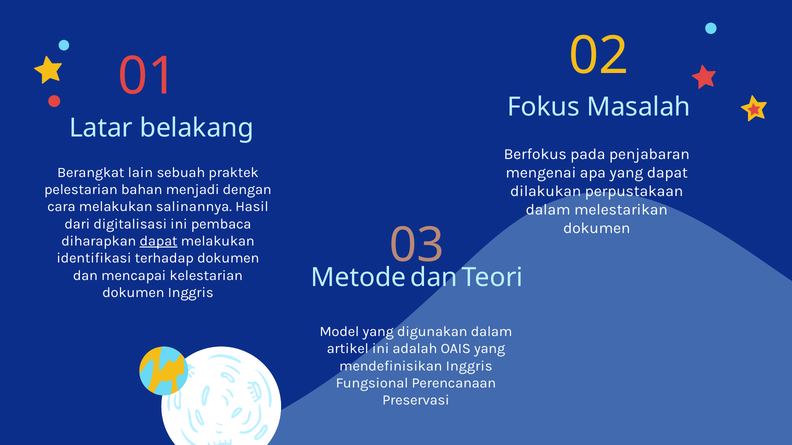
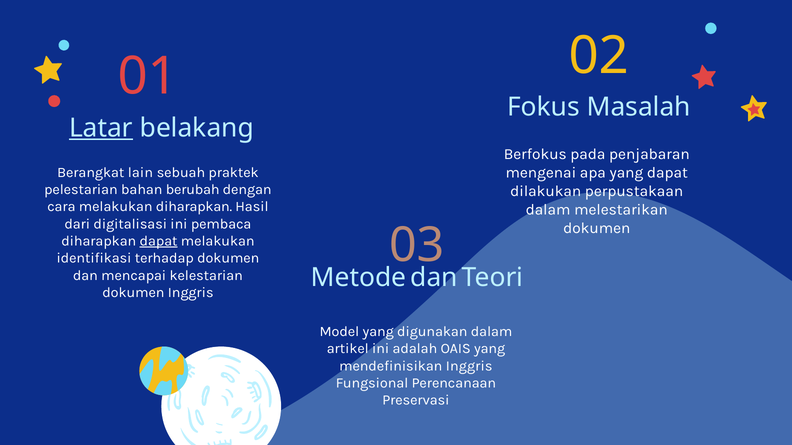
Latar underline: none -> present (101, 128)
menjadi: menjadi -> berubah (193, 190)
melakukan salinannya: salinannya -> diharapkan (194, 207)
